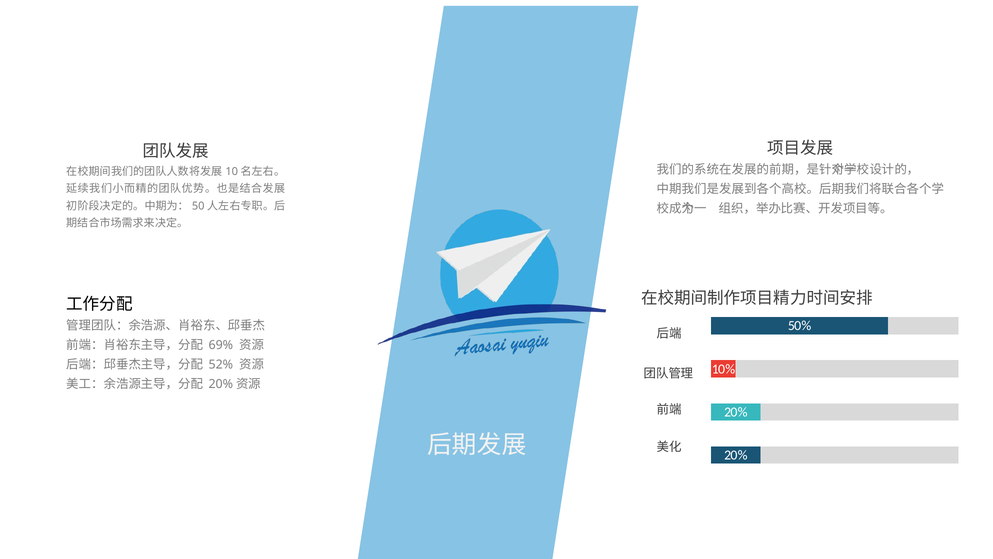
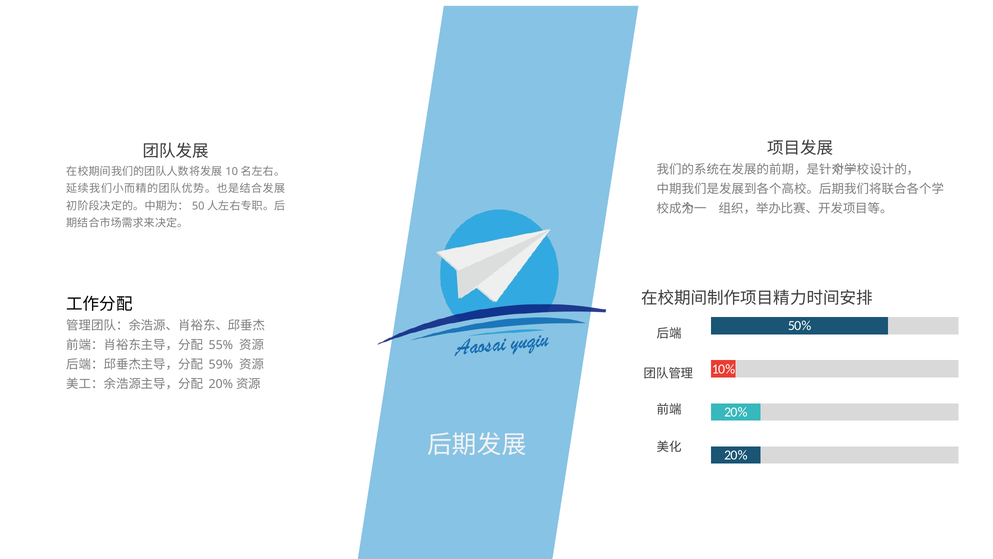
69%: 69% -> 55% (221, 345)
52%: 52% -> 59% (221, 365)
